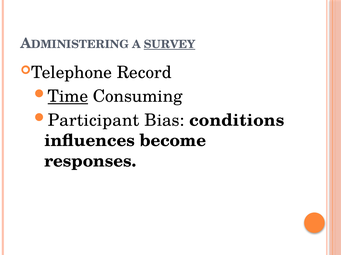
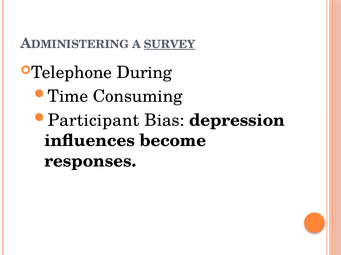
Record: Record -> During (144, 73)
Time underline: present -> none (68, 97)
conditions: conditions -> depression (237, 121)
